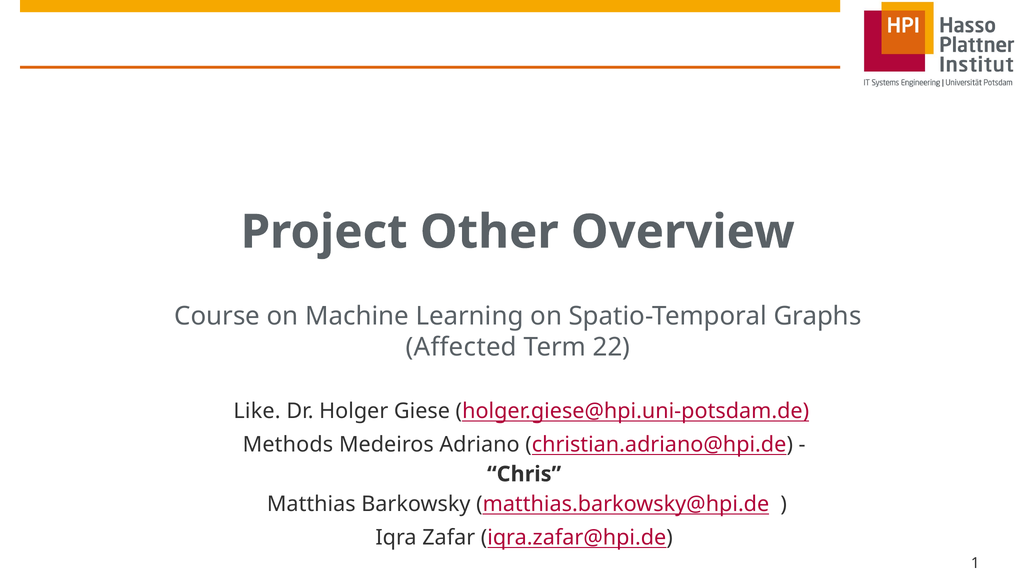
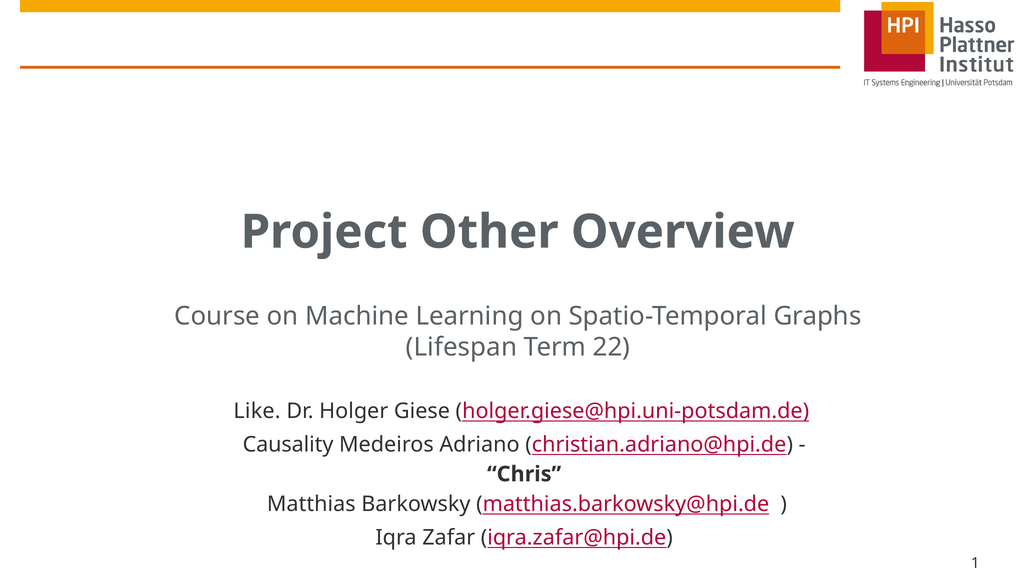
Affected: Affected -> Lifespan (461, 347)
Methods: Methods -> Causality (288, 444)
